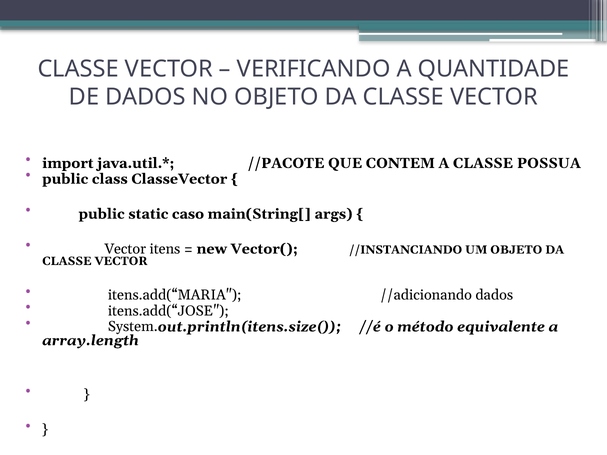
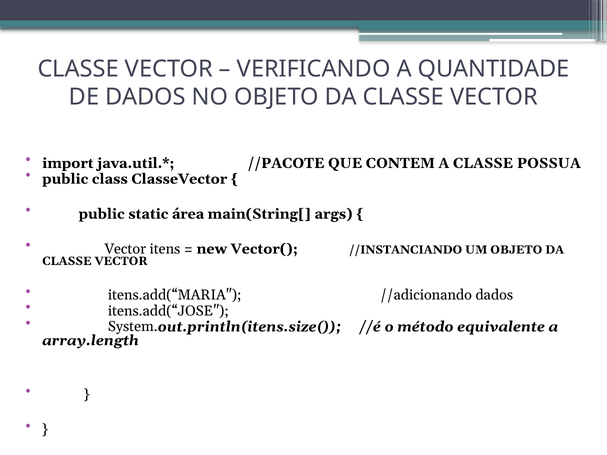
caso: caso -> área (188, 214)
